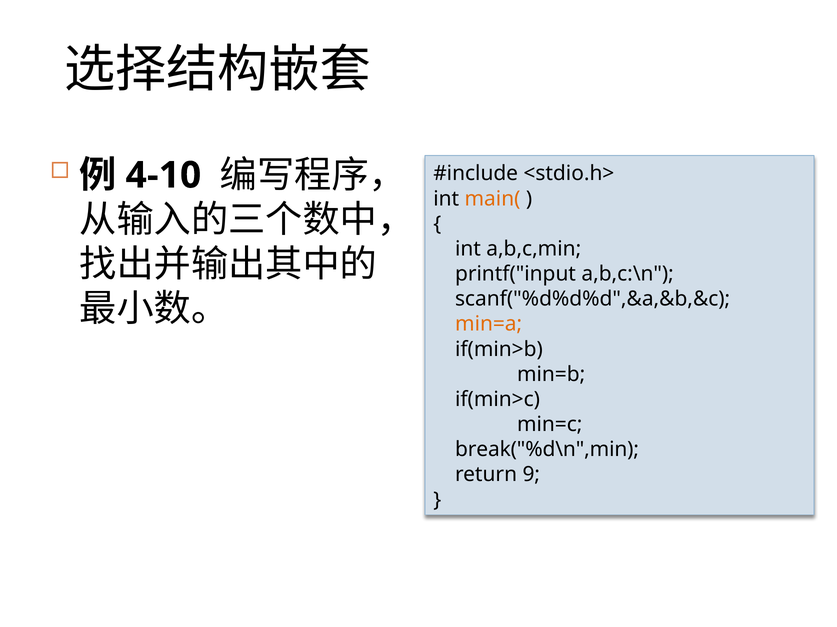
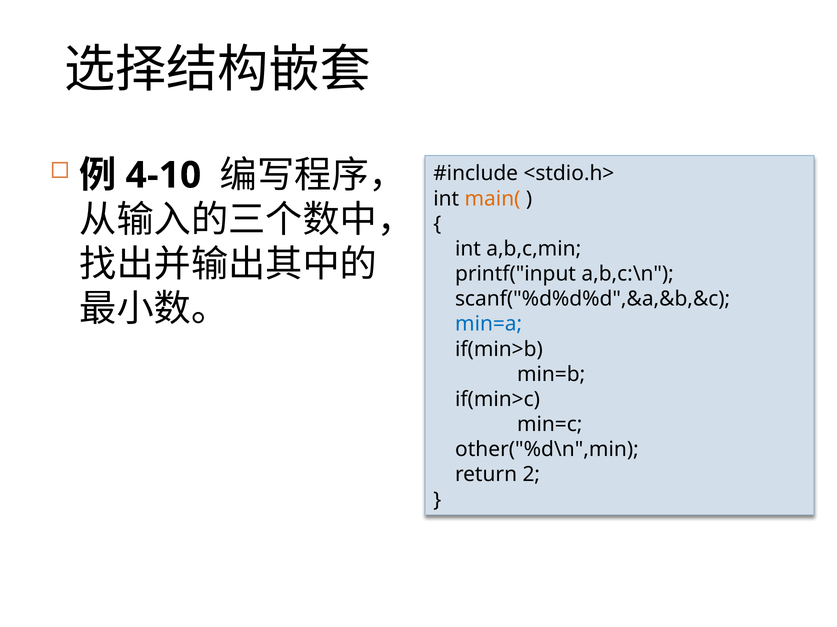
min=a colour: orange -> blue (489, 324)
break("%d\n",min: break("%d\n",min -> other("%d\n",min (547, 450)
9: 9 -> 2 (531, 475)
